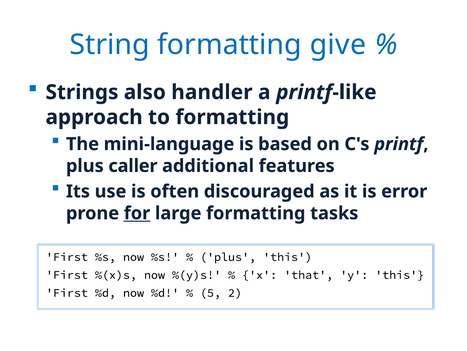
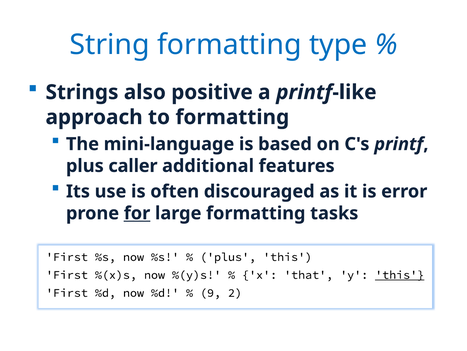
give: give -> type (338, 44)
handler: handler -> positive (212, 92)
this underline: none -> present (400, 274)
5: 5 -> 9 (211, 292)
